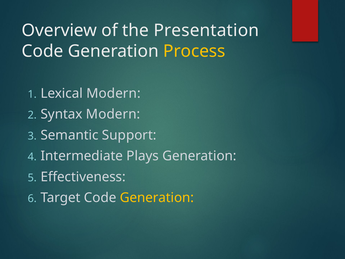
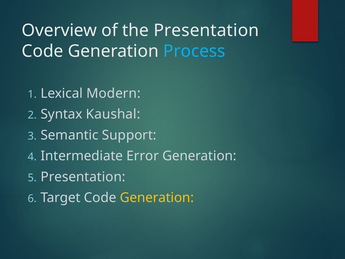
Process colour: yellow -> light blue (194, 51)
Syntax Modern: Modern -> Kaushal (113, 114)
Plays: Plays -> Error (143, 156)
Effectiveness: Effectiveness -> Presentation (83, 177)
